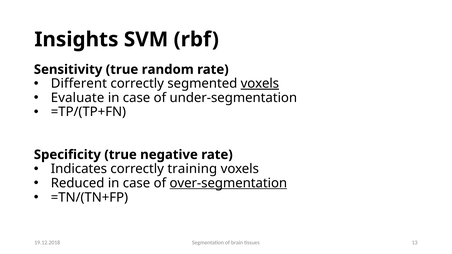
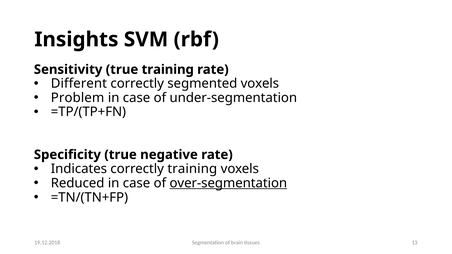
true random: random -> training (168, 70)
voxels underline: present -> none (260, 84)
Evaluate: Evaluate -> Problem (78, 98)
